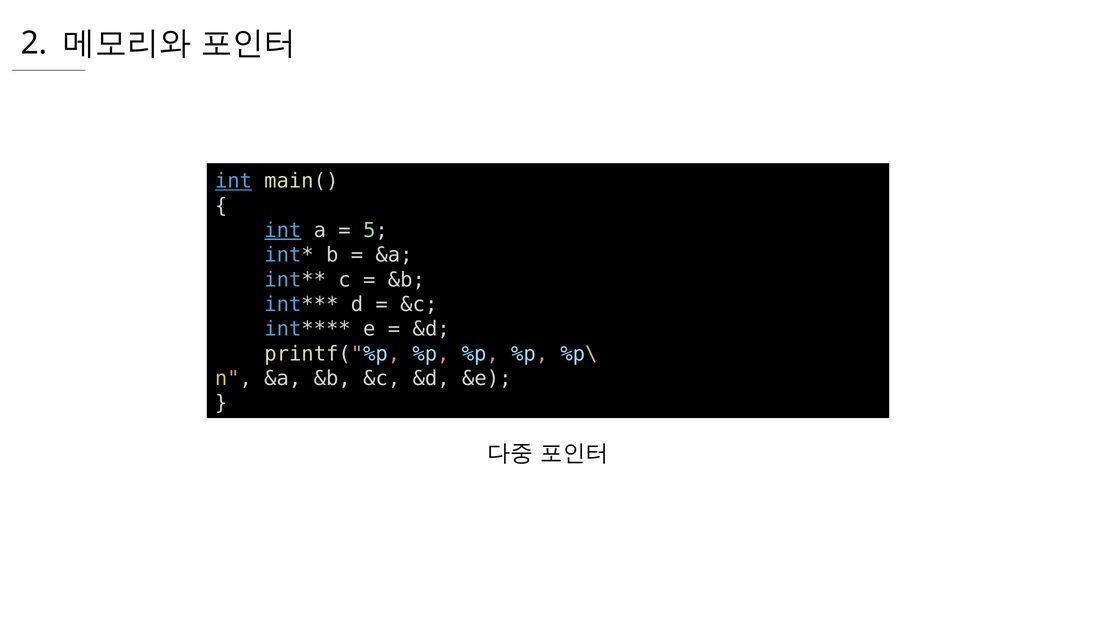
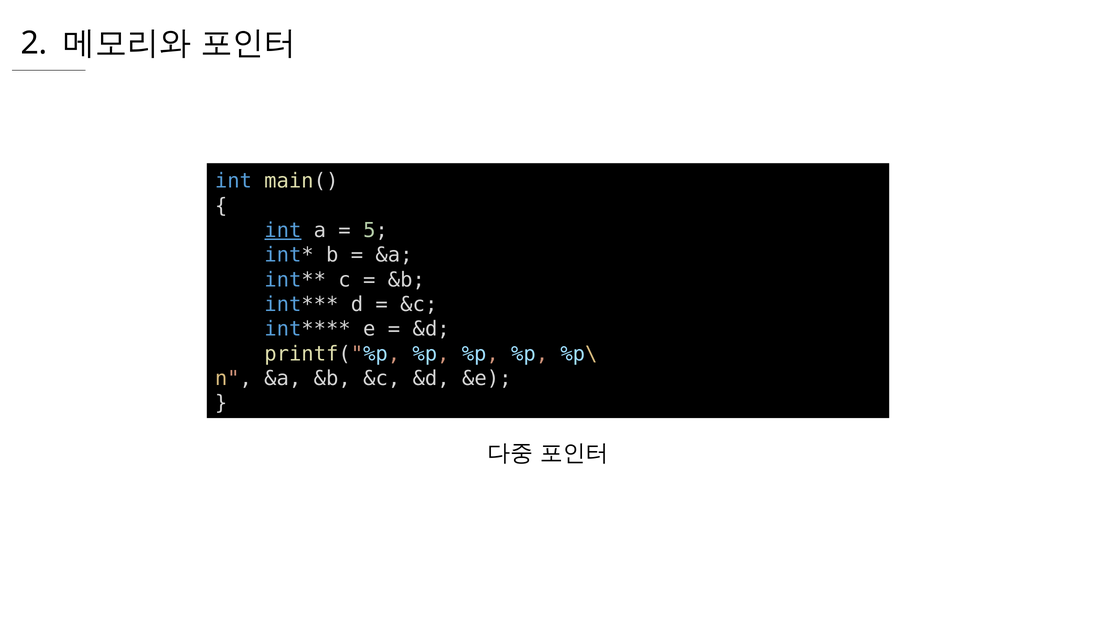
int underline: present -> none (233, 181)
